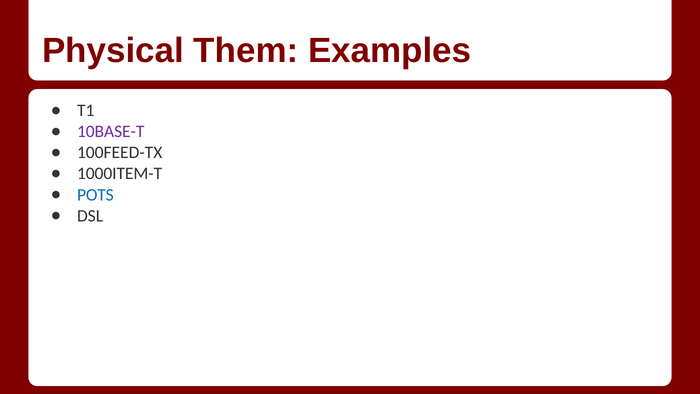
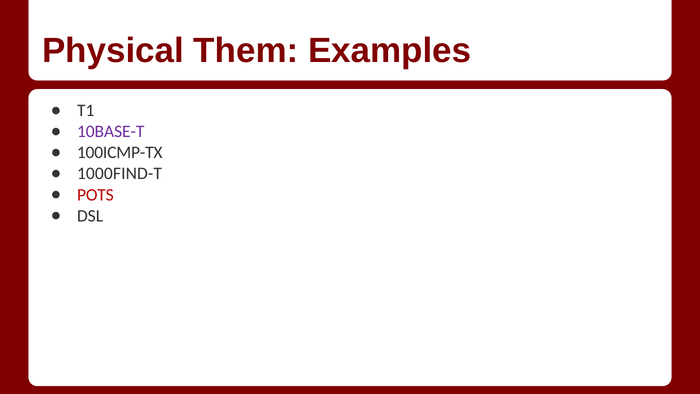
100FEED-TX: 100FEED-TX -> 100ICMP-TX (120, 153)
1000ITEM-T: 1000ITEM-T -> 1000FIND-T (119, 174)
POTS colour: blue -> red (95, 195)
